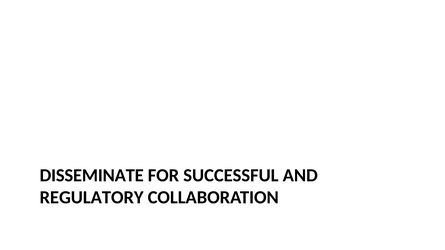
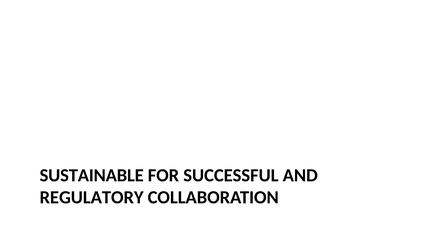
DISSEMINATE: DISSEMINATE -> SUSTAINABLE (92, 175)
